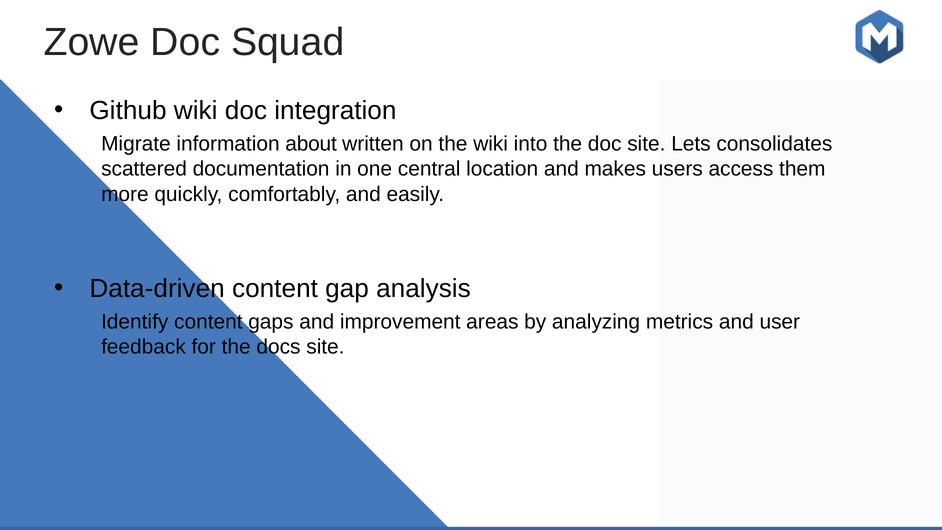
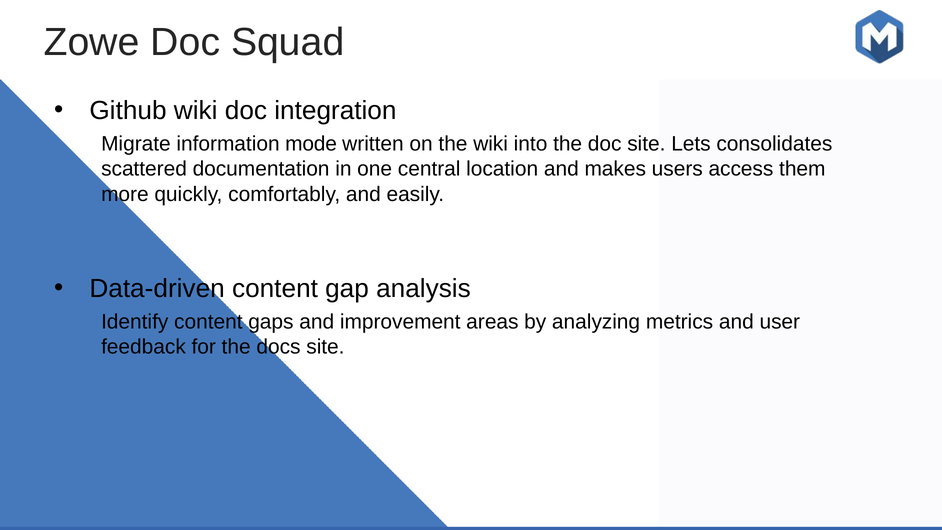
about: about -> mode (311, 144)
